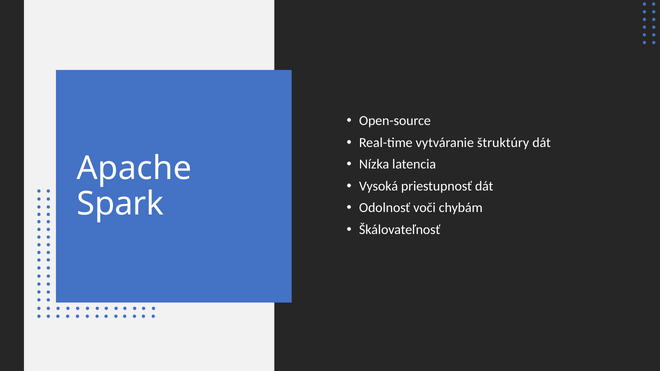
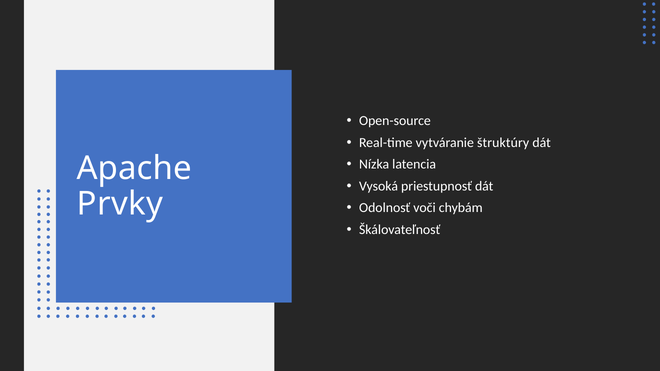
Spark: Spark -> Prvky (120, 204)
